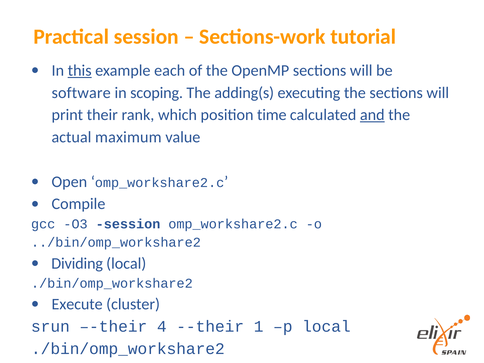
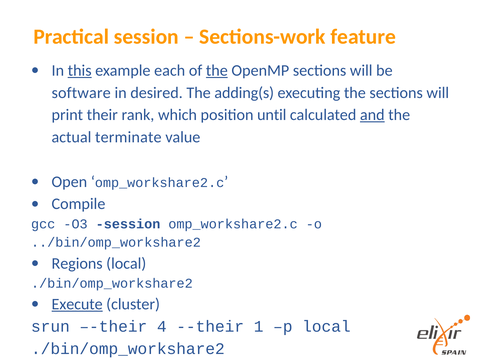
tutorial: tutorial -> feature (363, 37)
the underline: none -> present (217, 70)
scoping: scoping -> desired (157, 93)
time: time -> until (272, 115)
maximum: maximum -> terminate (128, 137)
Dividing: Dividing -> Regions (77, 263)
Execute underline: none -> present (77, 304)
